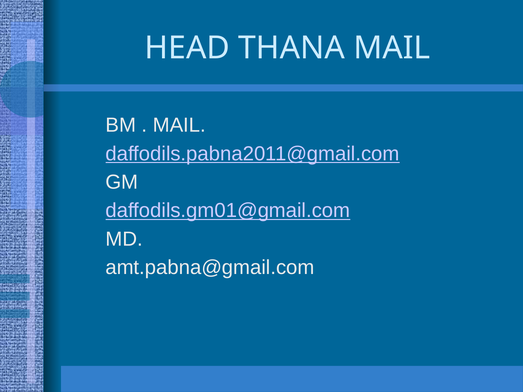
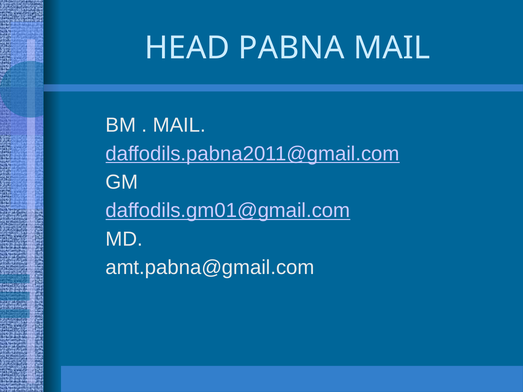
THANA: THANA -> PABNA (291, 48)
